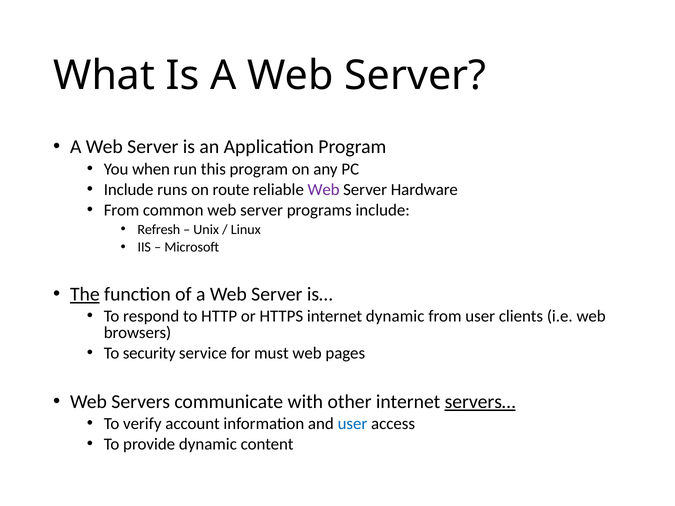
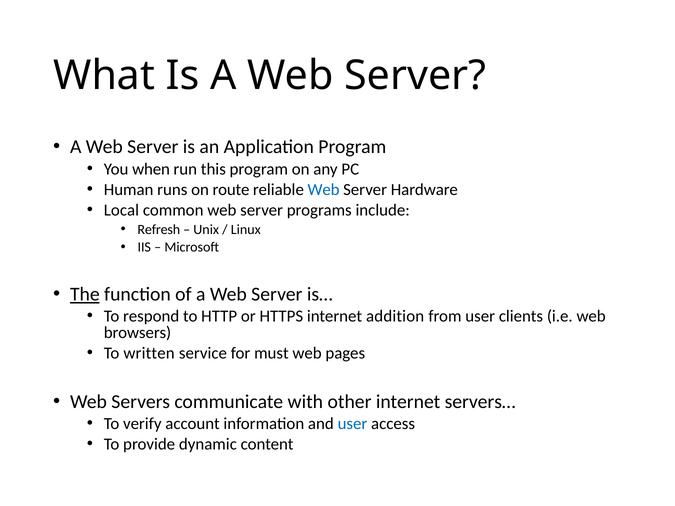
Include: Include -> Human (129, 190)
Web colour: purple -> blue (324, 190)
From: From -> Local (121, 210)
internet dynamic: dynamic -> addition (395, 316)
security: security -> written (149, 353)
servers… underline: present -> none (480, 402)
